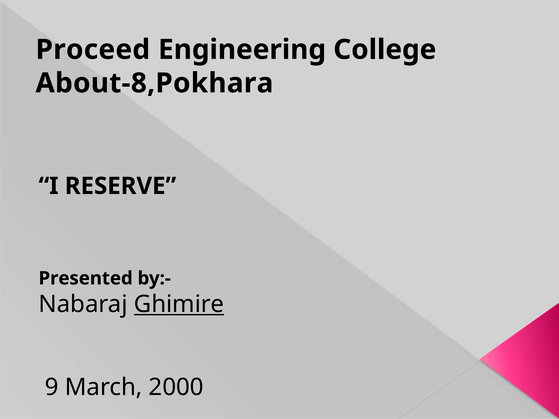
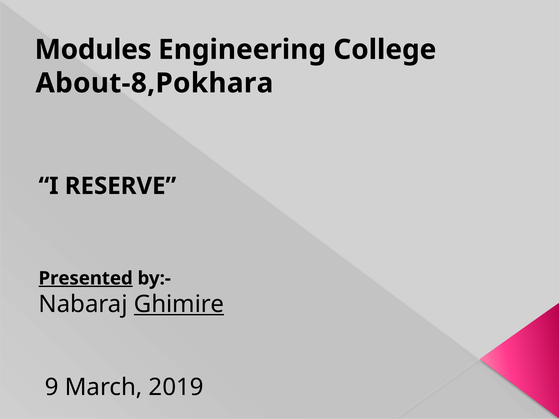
Proceed: Proceed -> Modules (93, 50)
Presented underline: none -> present (86, 278)
2000: 2000 -> 2019 (176, 387)
